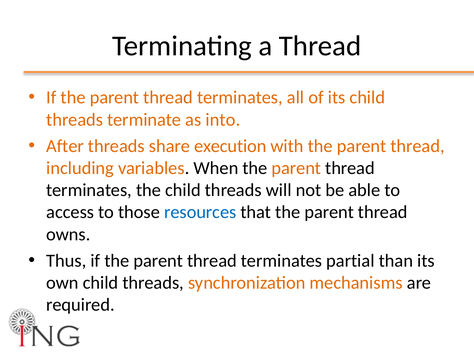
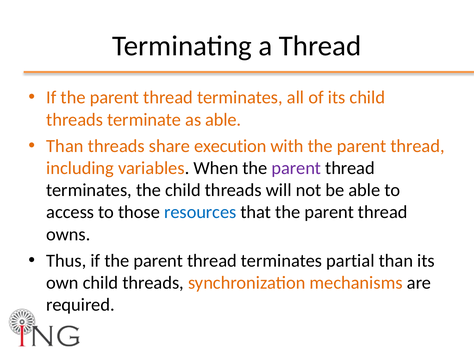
as into: into -> able (223, 120)
After: After -> Than (65, 146)
parent colour: orange -> purple (296, 168)
